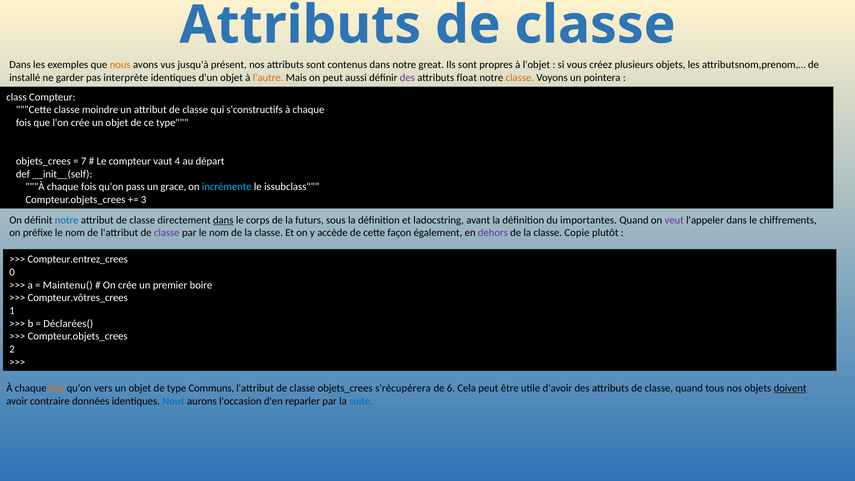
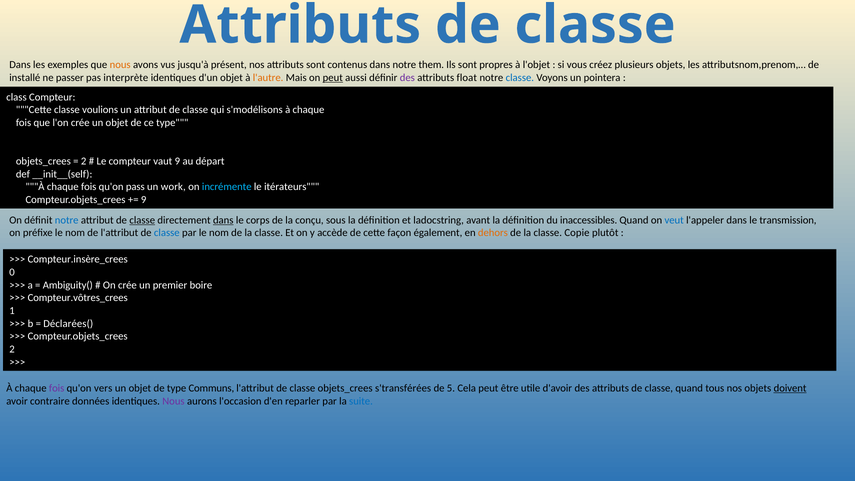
great: great -> them (431, 65)
garder: garder -> passer (70, 77)
peut underline: none -> present (333, 77)
classe colour: orange -> blue (520, 77)
moindre: moindre -> voulions (100, 110)
s'constructifs: s'constructifs -> s'modélisons (255, 110)
7: 7 -> 2 (84, 161)
vaut 4: 4 -> 9 (177, 161)
grace: grace -> work (173, 187)
issubclass: issubclass -> itérateurs (292, 187)
3: 3 -> 9 (144, 200)
classe underline: none -> present (142, 220)
futurs: futurs -> conçu (309, 220)
importantes: importantes -> inaccessibles (589, 220)
veut colour: purple -> blue (674, 220)
chiffrements: chiffrements -> transmission (788, 220)
classe colour: purple -> blue (167, 233)
dehors colour: purple -> orange (493, 233)
Compteur.entrez_crees: Compteur.entrez_crees -> Compteur.insère_crees (78, 259)
Maintenu(: Maintenu( -> Ambiguity( (68, 285)
fois colour: orange -> purple (57, 388)
s'récupérera: s'récupérera -> s'transférées (403, 388)
6: 6 -> 5 (451, 388)
Nous colour: blue -> purple (174, 401)
